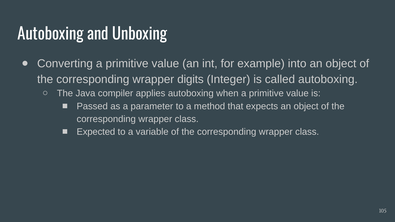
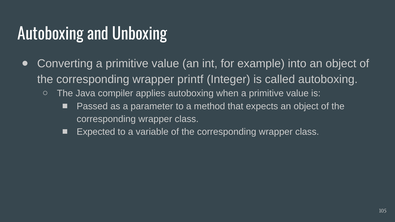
digits: digits -> printf (190, 79)
